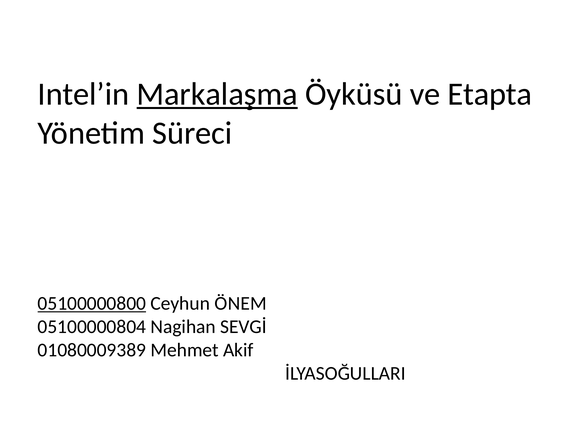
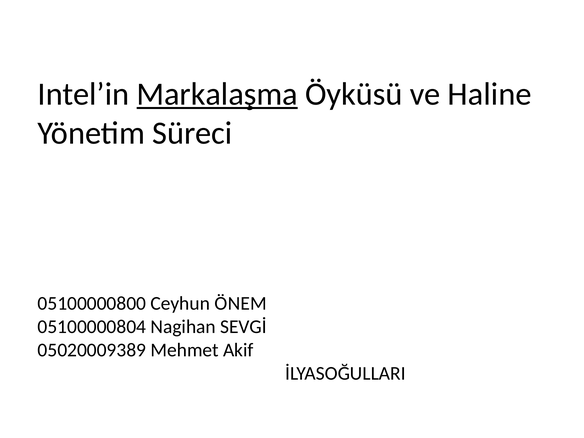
Etapta: Etapta -> Haline (490, 94)
05100000800 underline: present -> none (92, 303)
01080009389: 01080009389 -> 05020009389 (92, 350)
